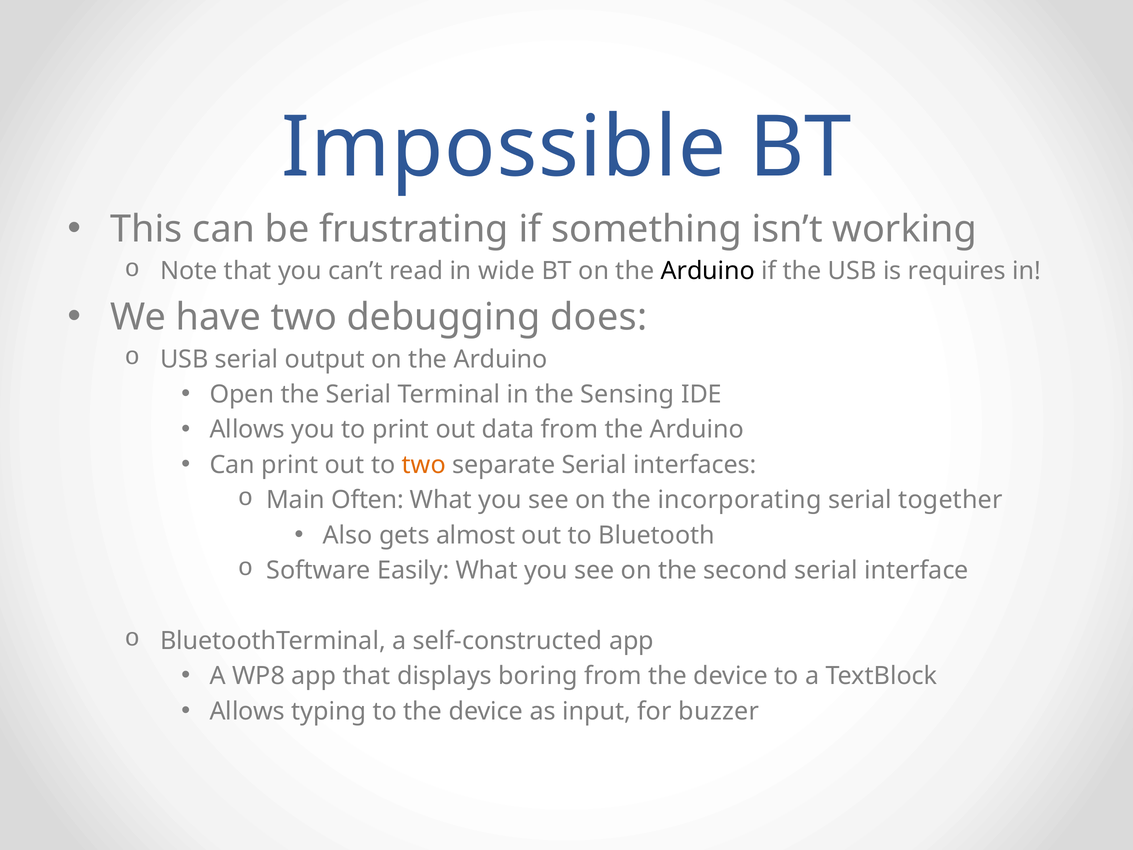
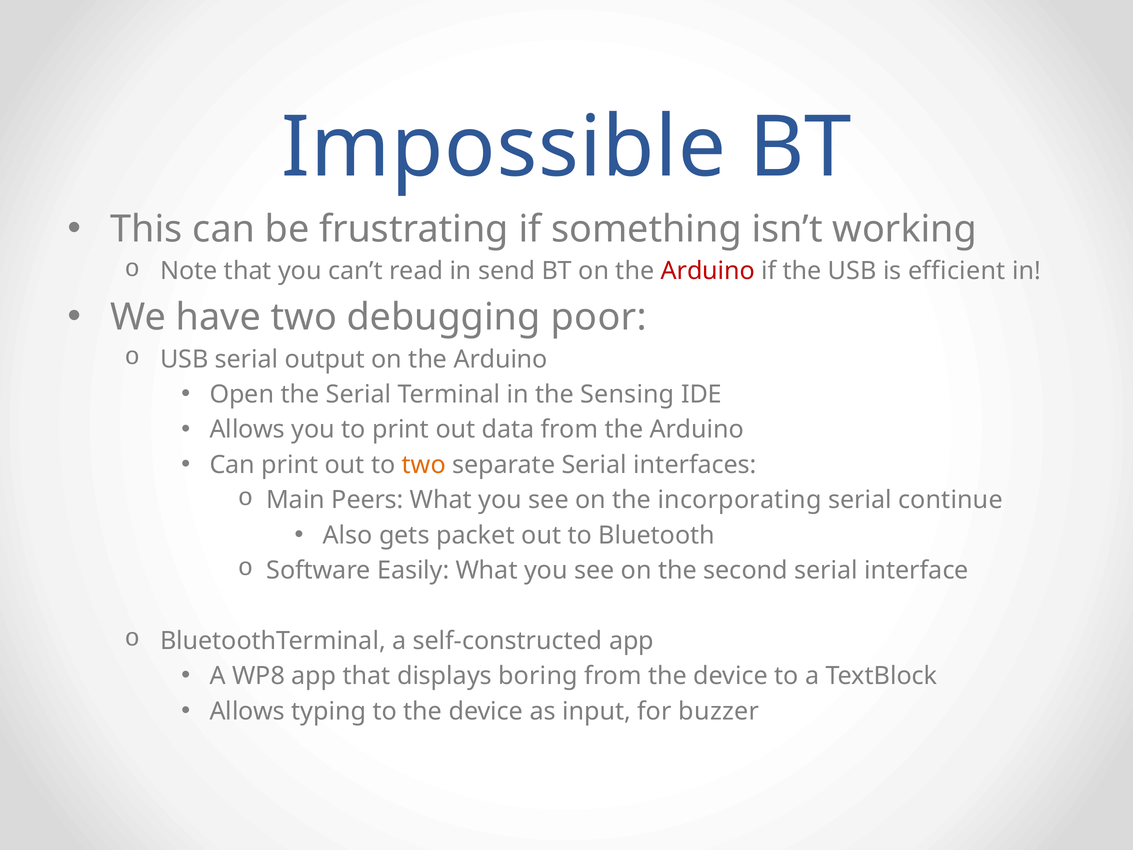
wide: wide -> send (507, 271)
Arduino colour: black -> red (708, 271)
requires: requires -> efficient (957, 271)
does: does -> poor (599, 317)
Often: Often -> Peers (368, 500)
together: together -> continue (951, 500)
almost: almost -> packet (475, 535)
